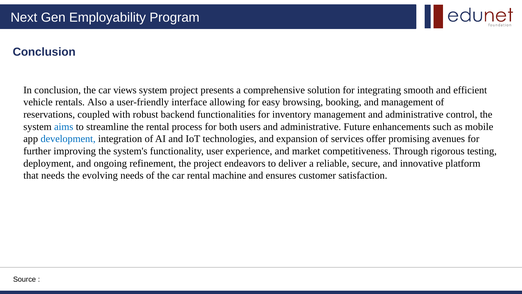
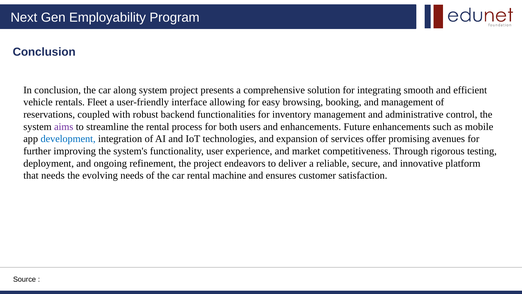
views: views -> along (125, 90)
Also: Also -> Fleet (97, 102)
aims colour: blue -> purple (64, 127)
users and administrative: administrative -> enhancements (311, 127)
